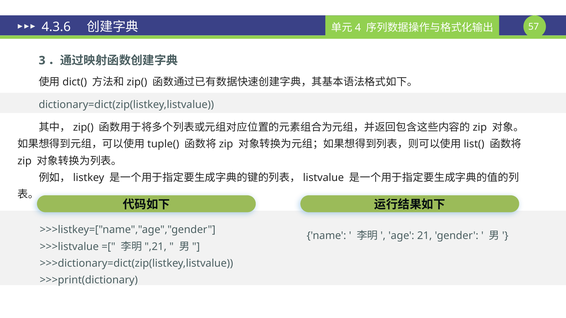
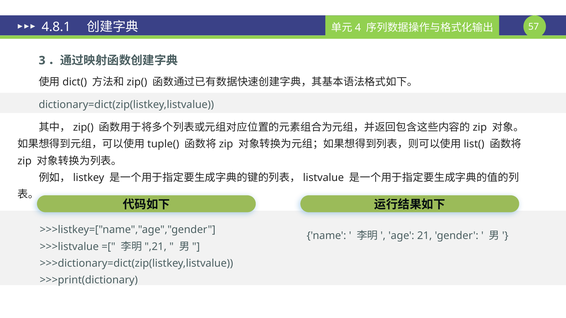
4.3.6: 4.3.6 -> 4.8.1 (56, 27)
